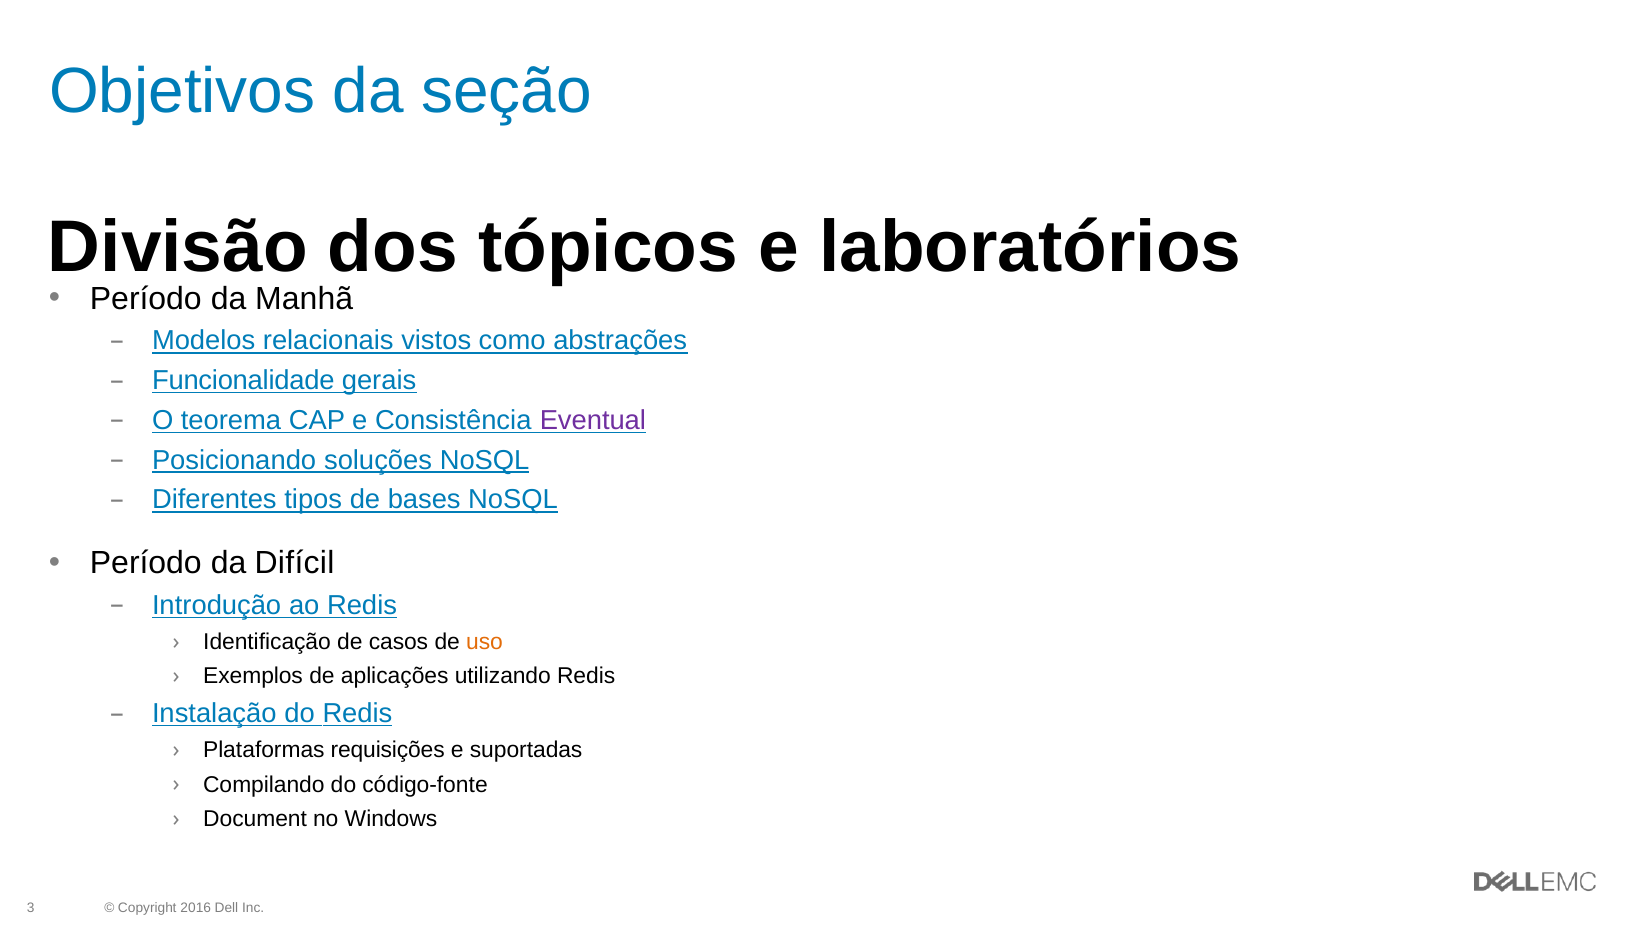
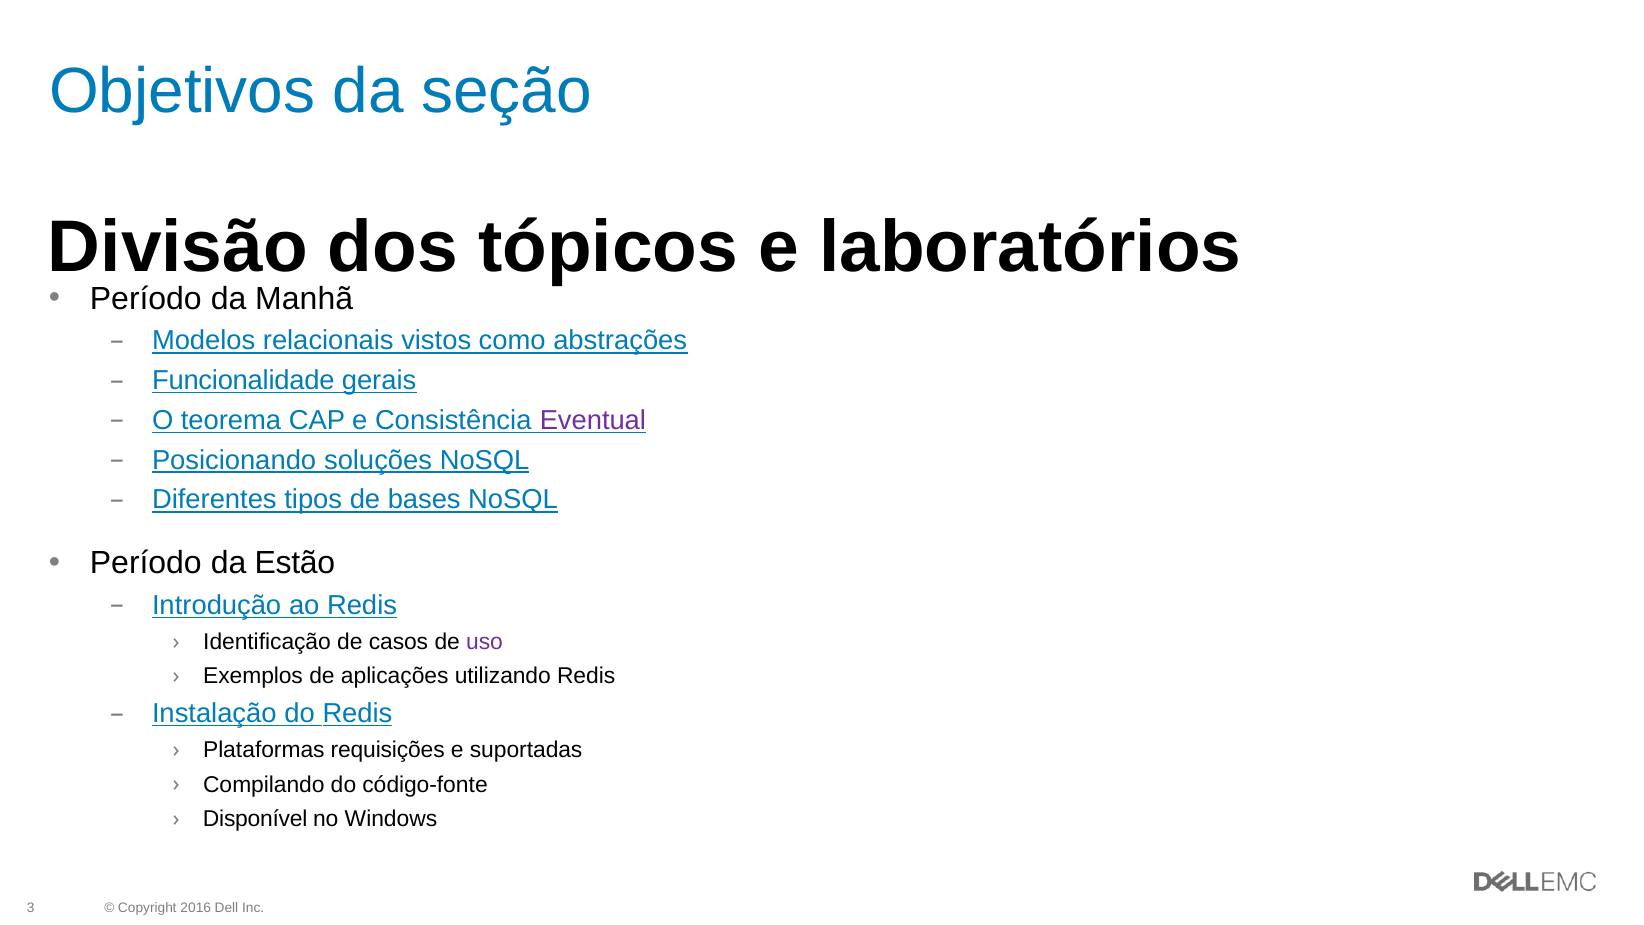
Difícil: Difícil -> Estão (295, 563)
uso colour: orange -> purple (484, 642)
Document: Document -> Disponível (255, 819)
